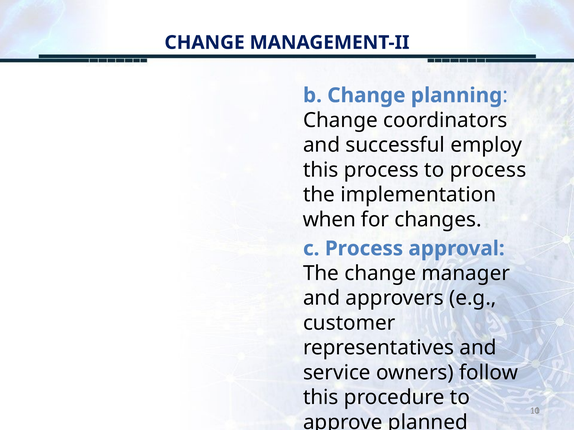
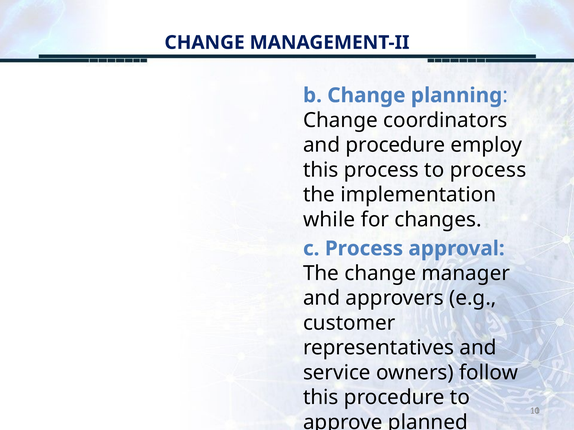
and successful: successful -> procedure (395, 145)
when: when -> while (329, 220)
